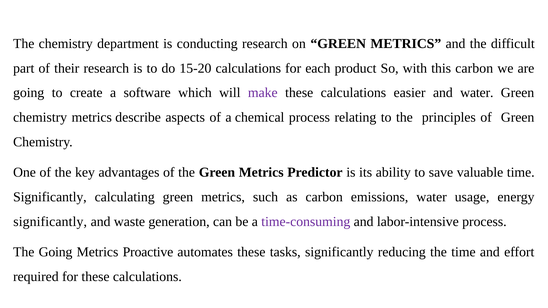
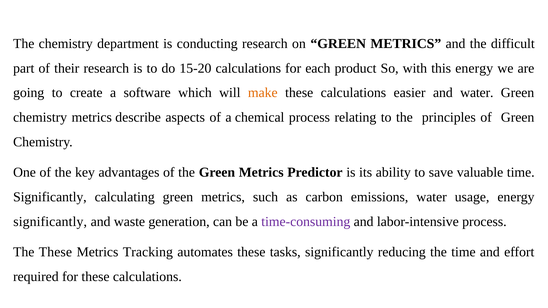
this carbon: carbon -> energy (474, 68)
make colour: purple -> orange (263, 93)
The Going: Going -> These (55, 252)
Proactive: Proactive -> Tracking (148, 252)
